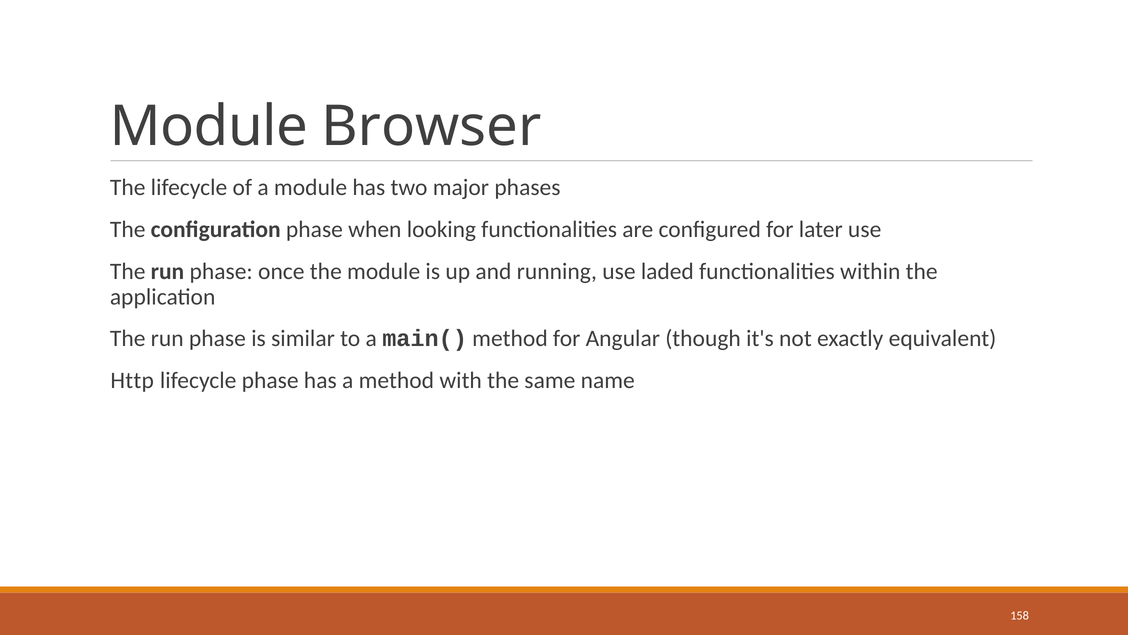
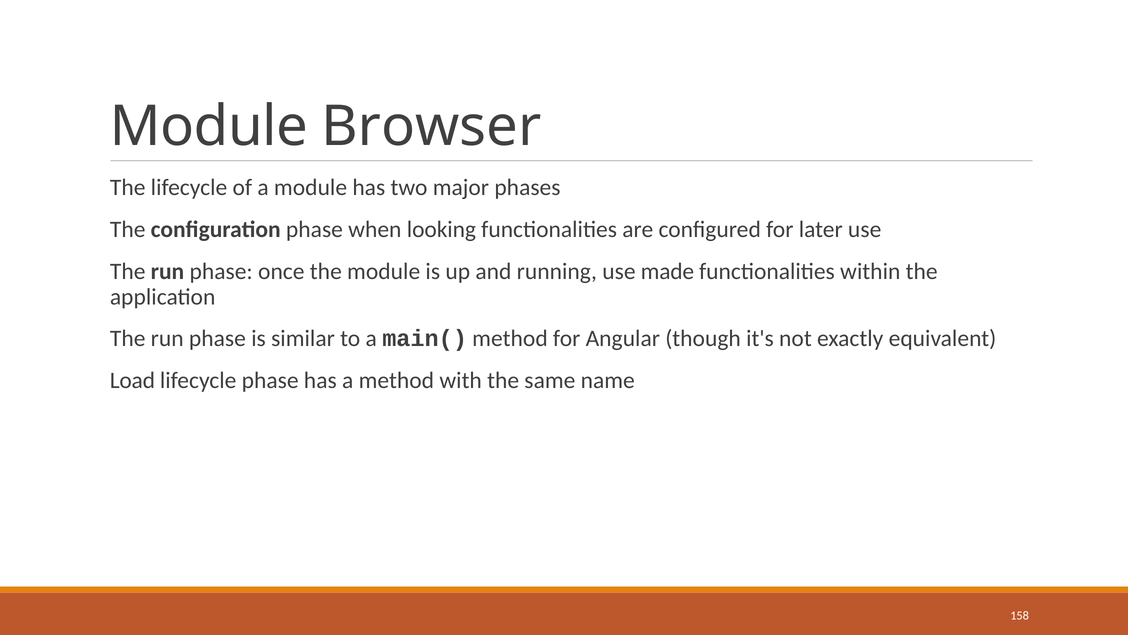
laded: laded -> made (667, 271)
Http: Http -> Load (132, 380)
